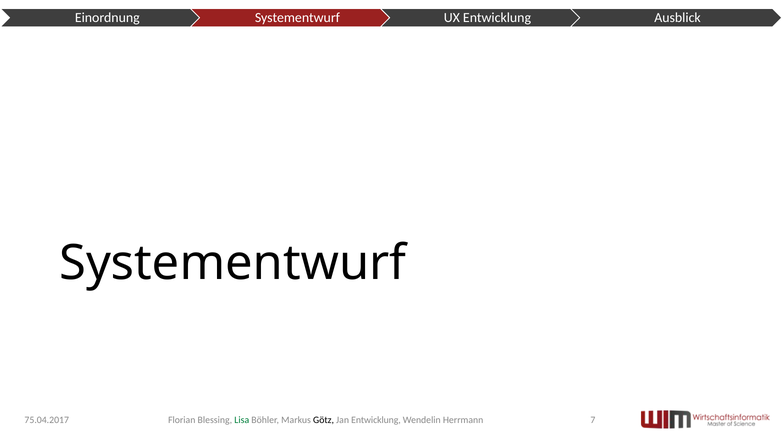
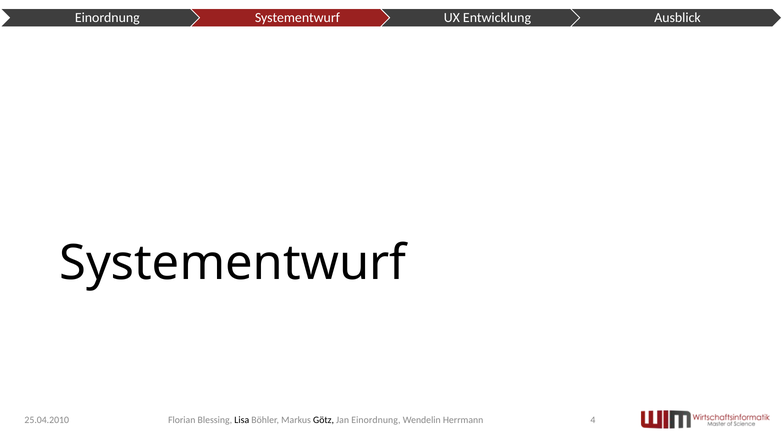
Lisa colour: green -> black (242, 420)
Jan Entwicklung: Entwicklung -> Einordnung (376, 420)
7: 7 -> 4 (593, 420)
75.04.2017: 75.04.2017 -> 25.04.2010 (47, 420)
